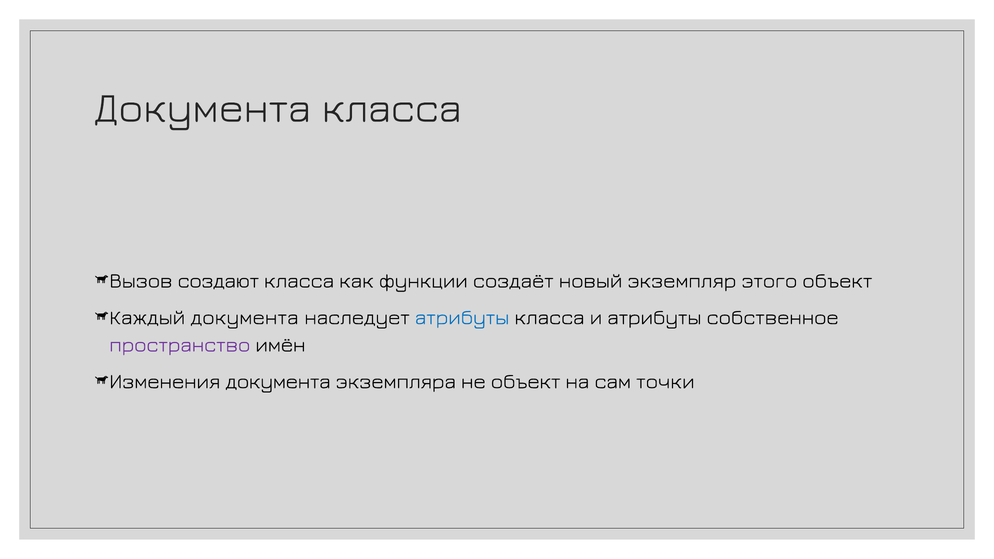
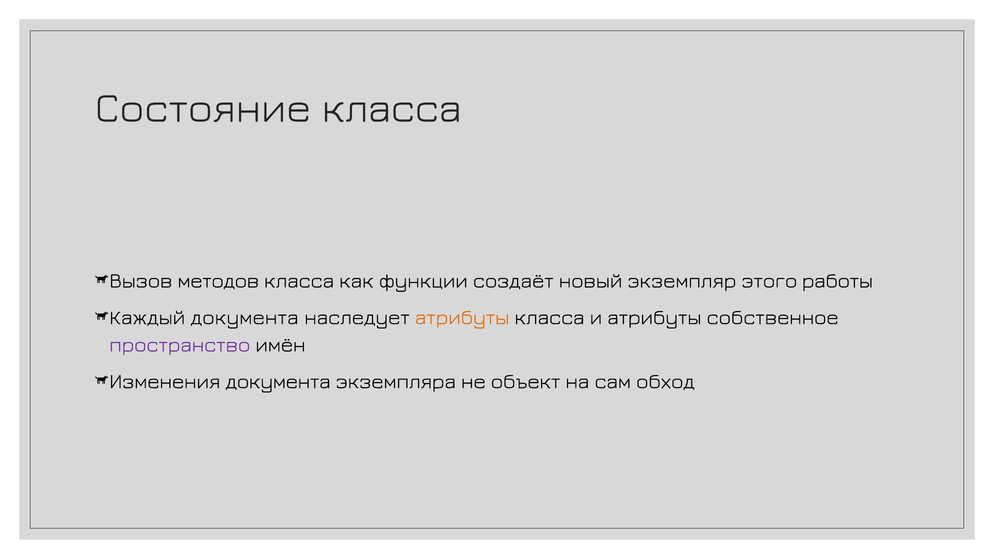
Документа: Документа -> Состояние (203, 108)
создают: создают -> методов (218, 281)
этого объект: объект -> работы (837, 281)
атрибуты colour: blue -> orange (462, 317)
точки: точки -> обход (665, 381)
